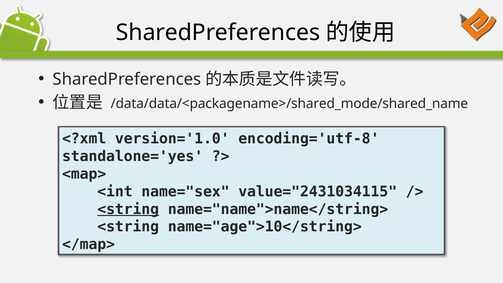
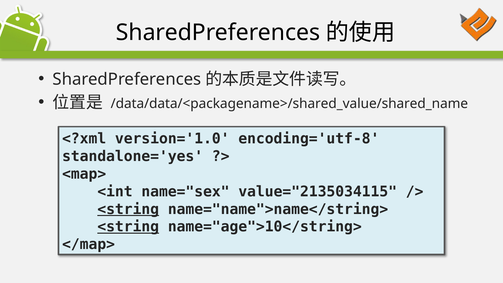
/data/data/<packagename>/shared_mode/shared_name: /data/data/<packagename>/shared_mode/shared_name -> /data/data/<packagename>/shared_value/shared_name (289, 104)
value="2431034115: value="2431034115 -> value="2135034115 (318, 192)
<string underline: none -> present (128, 227)
